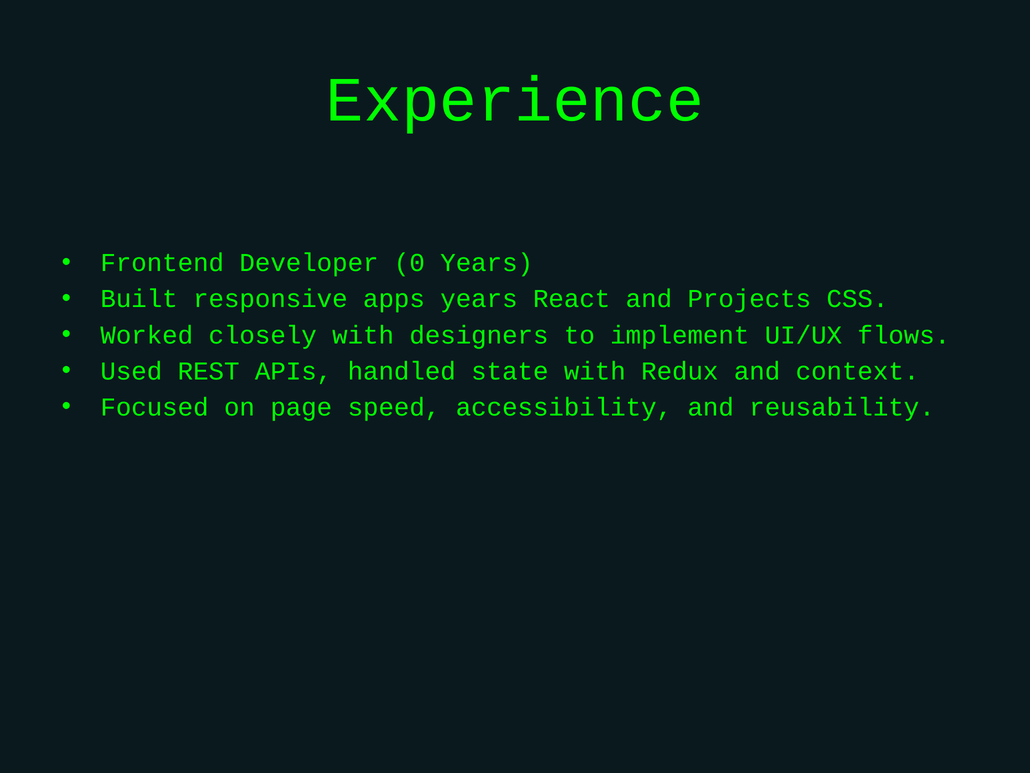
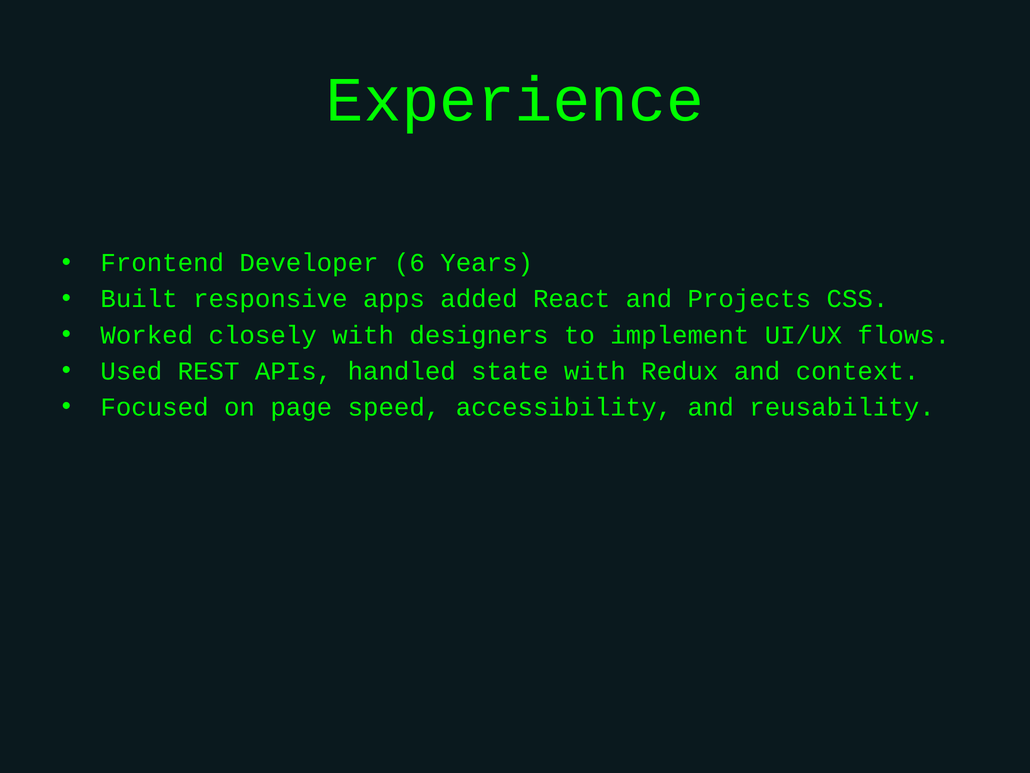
0: 0 -> 6 (409, 263)
apps years: years -> added (479, 299)
